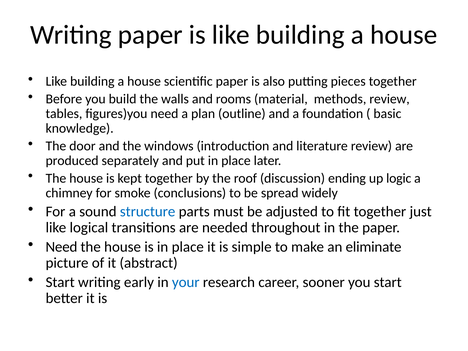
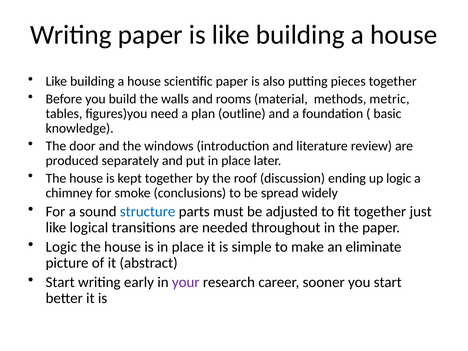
methods review: review -> metric (389, 99)
Need: Need -> Logic (61, 247)
your colour: blue -> purple (186, 282)
